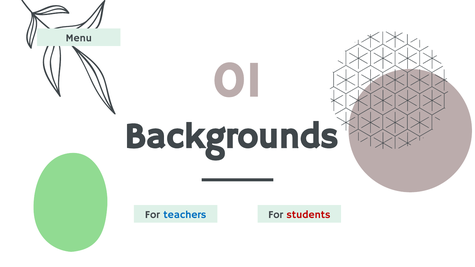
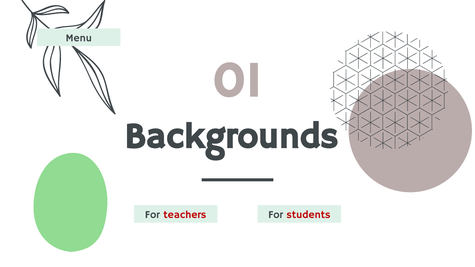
teachers colour: blue -> red (185, 215)
